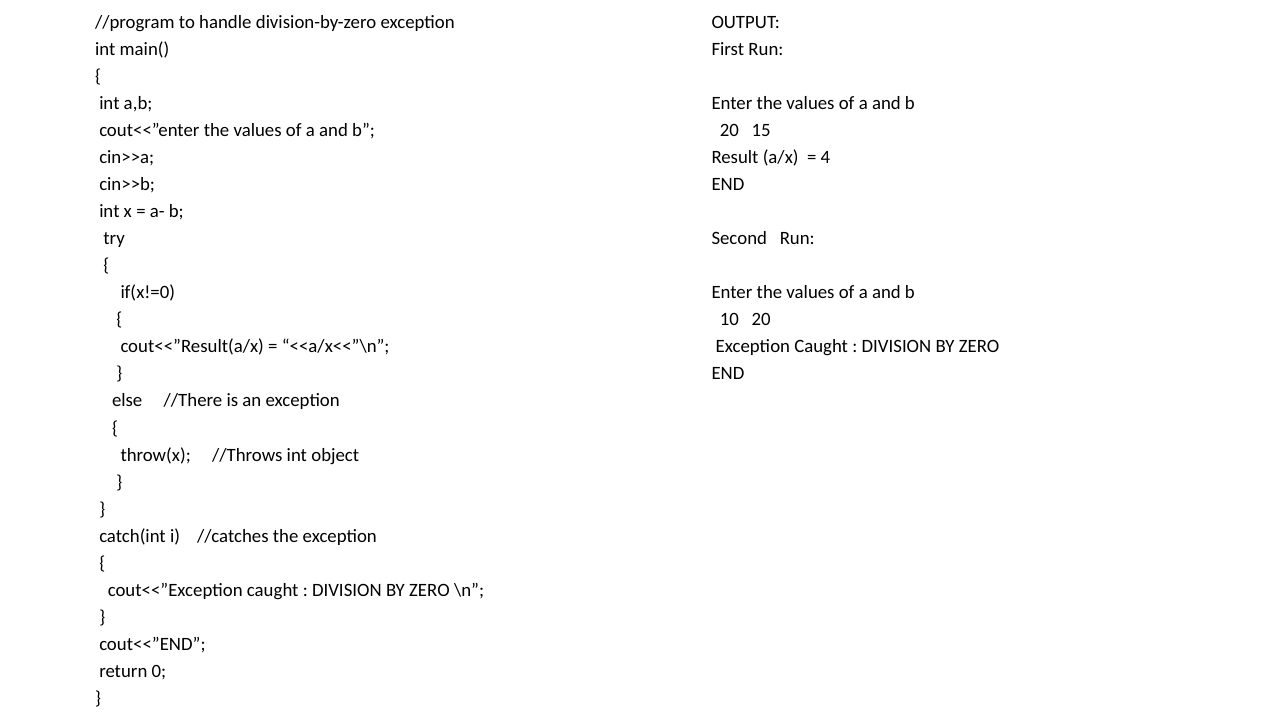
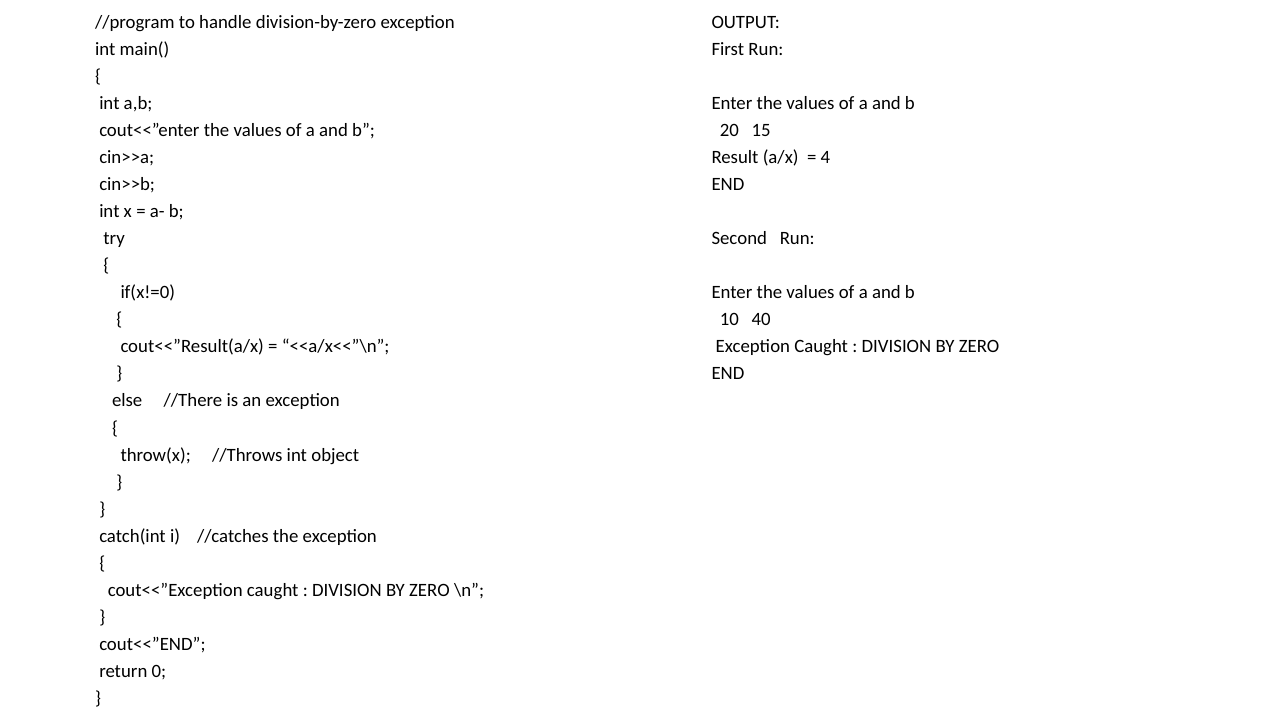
10 20: 20 -> 40 (761, 319)
